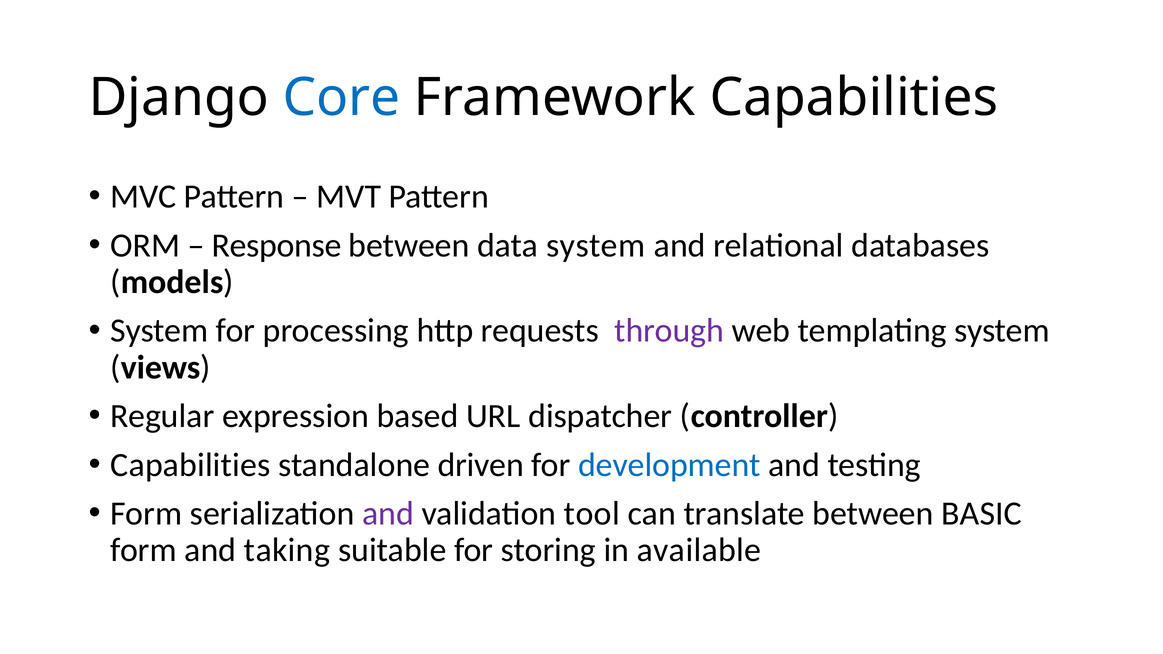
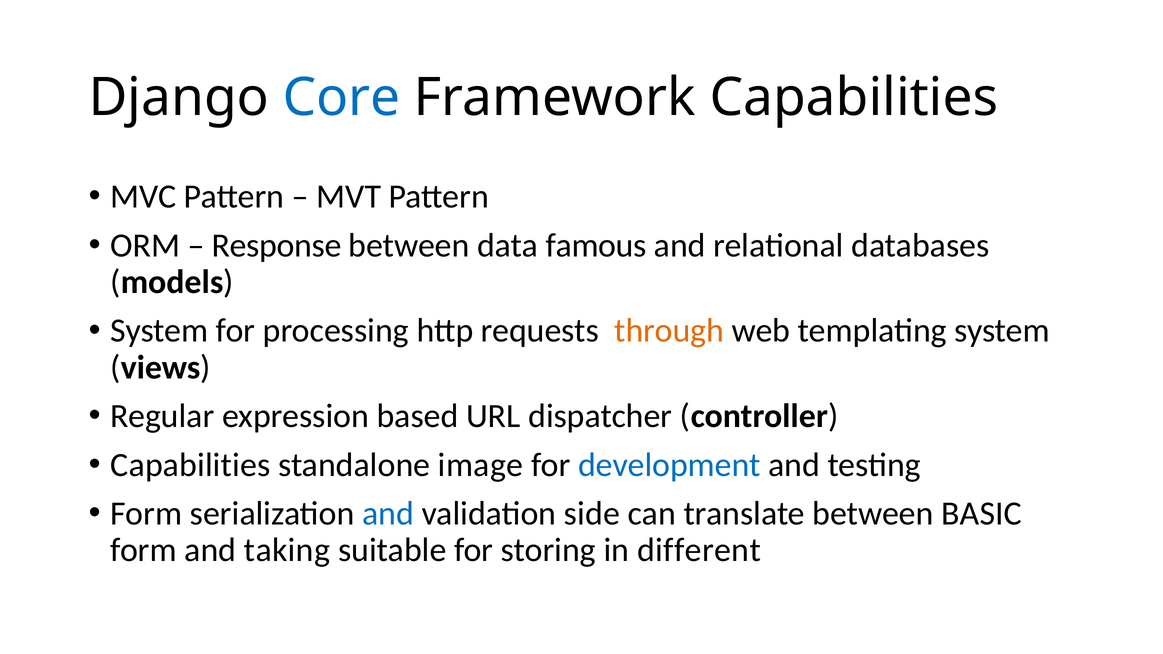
data system: system -> famous (596, 245)
through colour: purple -> orange (669, 331)
driven: driven -> image (481, 465)
and colour: purple -> blue (388, 514)
tool: tool -> side (592, 514)
available: available -> different (699, 550)
